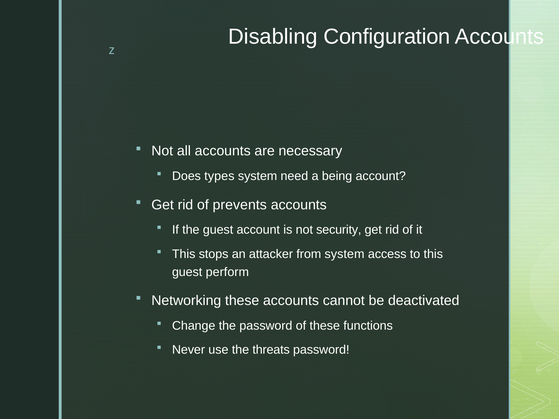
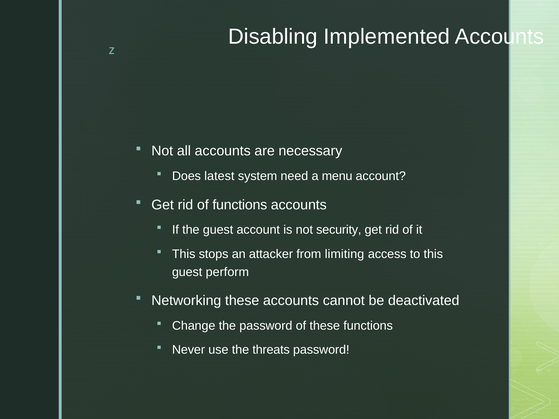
Configuration: Configuration -> Implemented (387, 37)
types: types -> latest (219, 176)
being: being -> menu (337, 176)
of prevents: prevents -> functions (240, 205)
from system: system -> limiting (344, 254)
